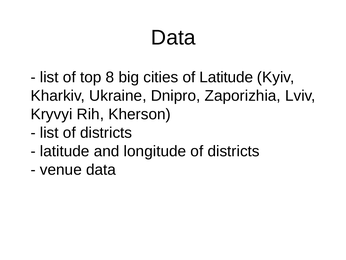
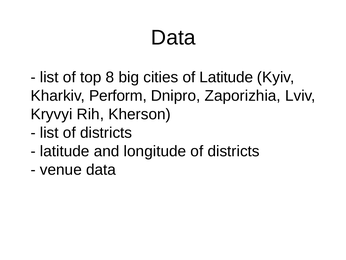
Ukraine: Ukraine -> Perform (118, 96)
